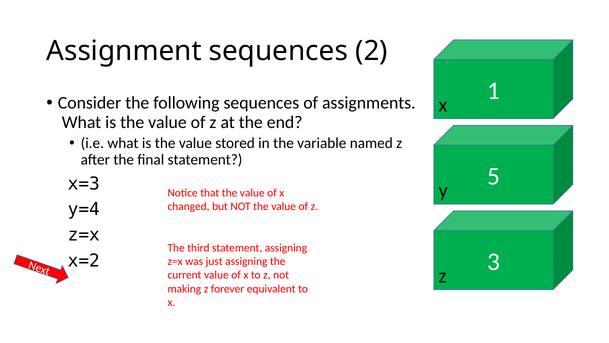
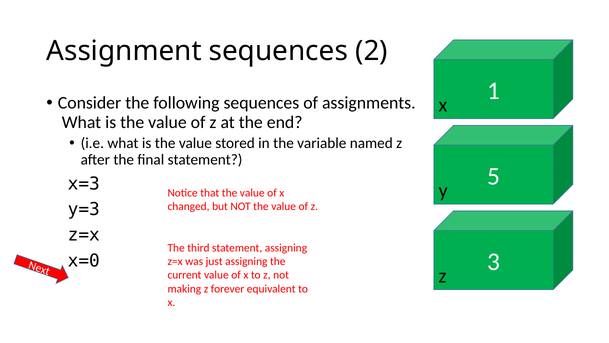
y=4: y=4 -> y=3 (84, 209)
x=2: x=2 -> x=0 (84, 260)
